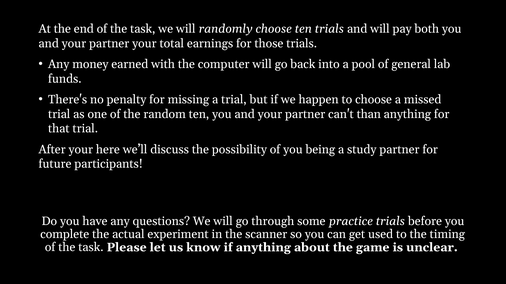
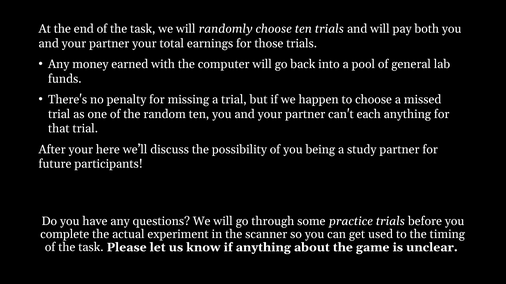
than: than -> each (369, 114)
